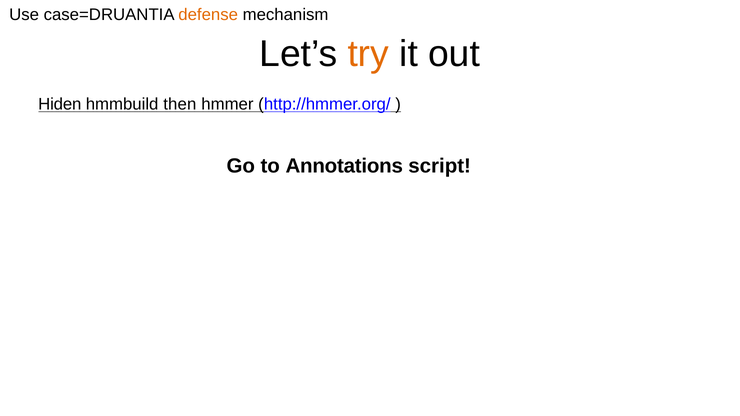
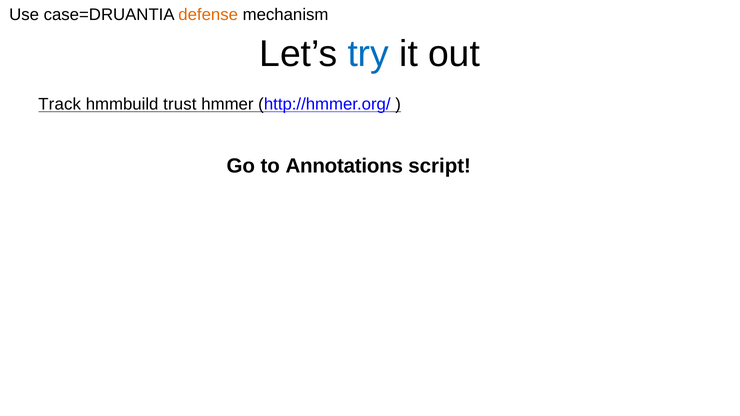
try colour: orange -> blue (368, 54)
Hiden: Hiden -> Track (60, 104)
then: then -> trust (180, 104)
